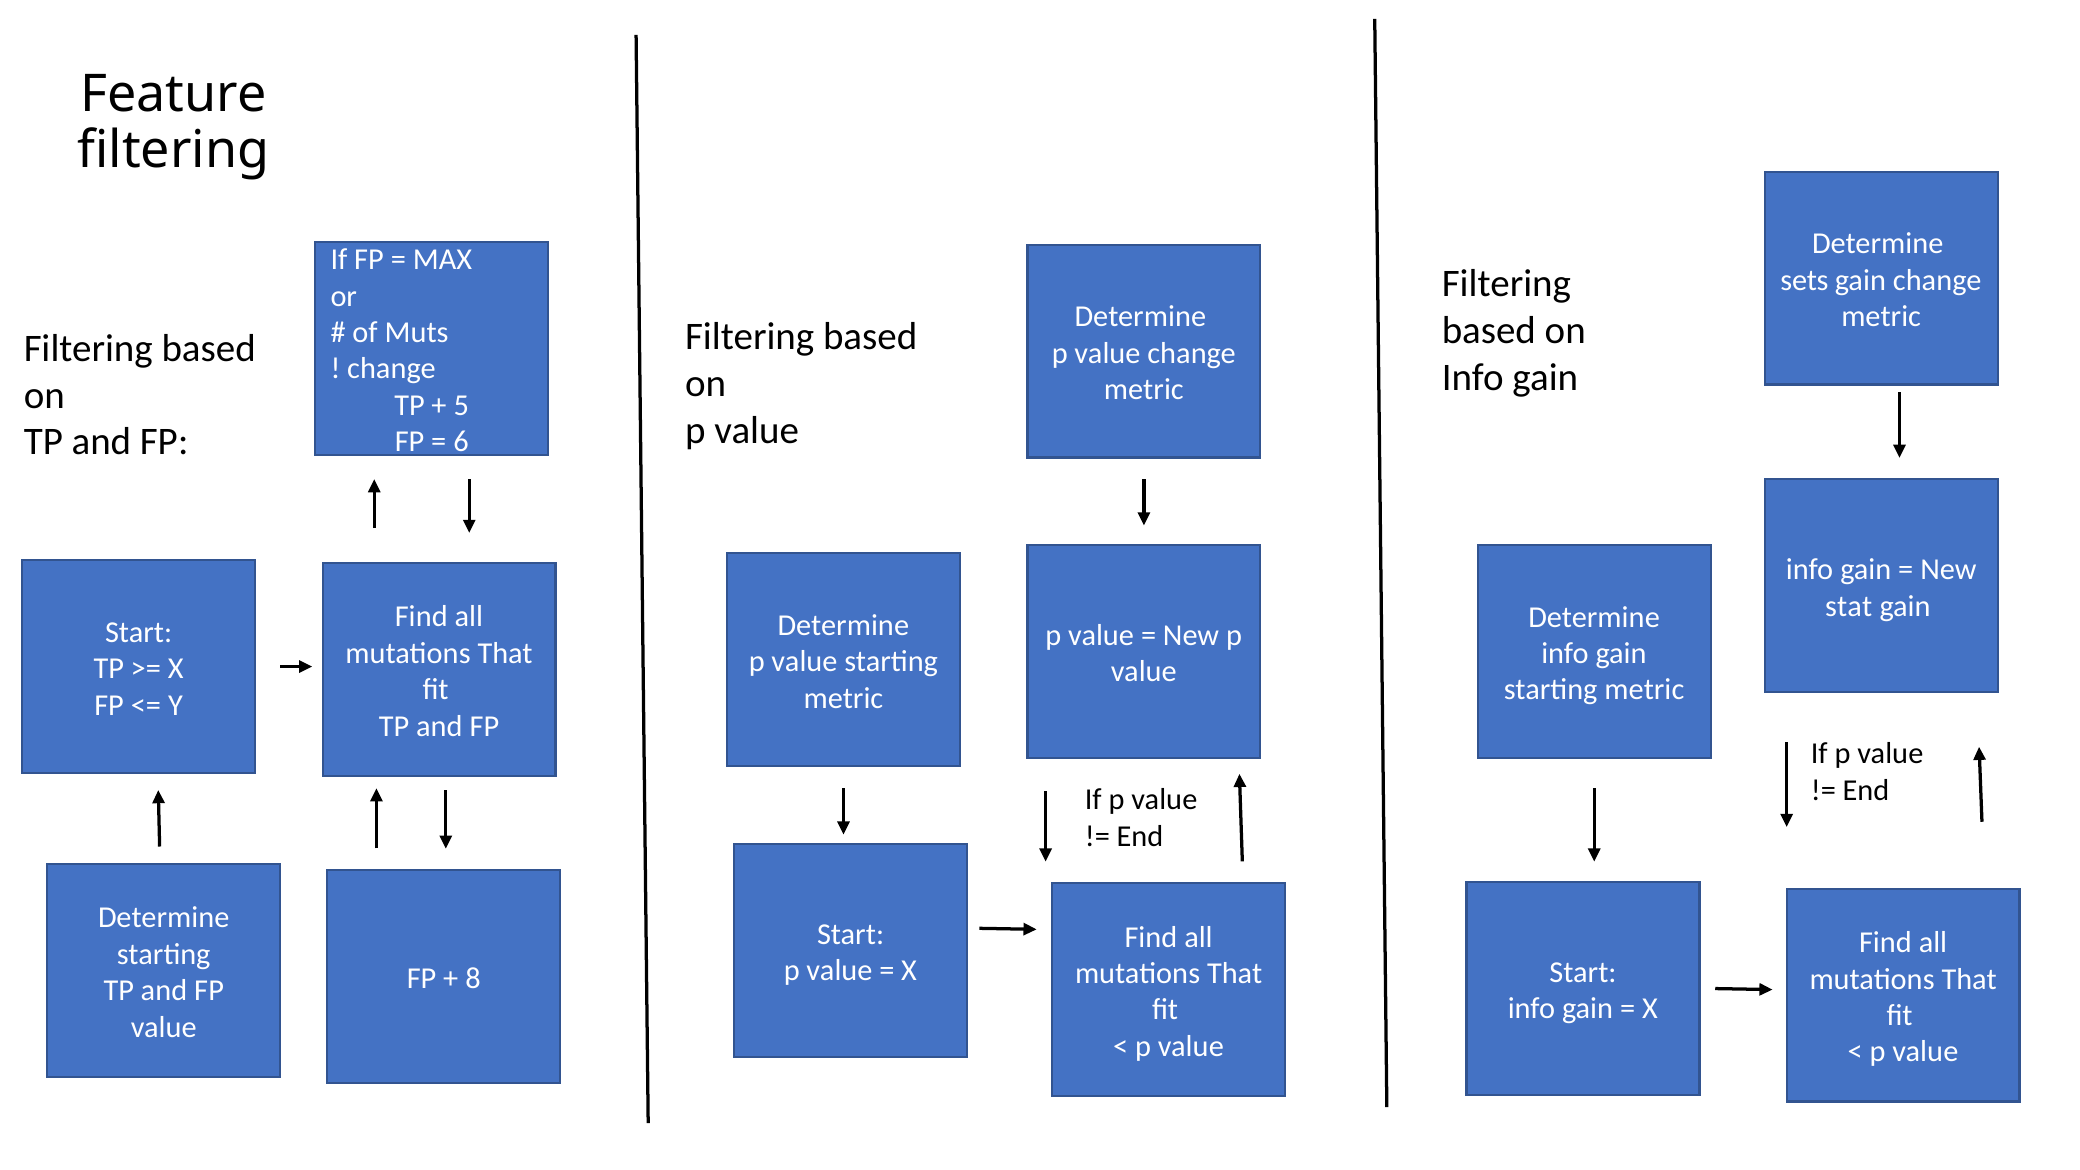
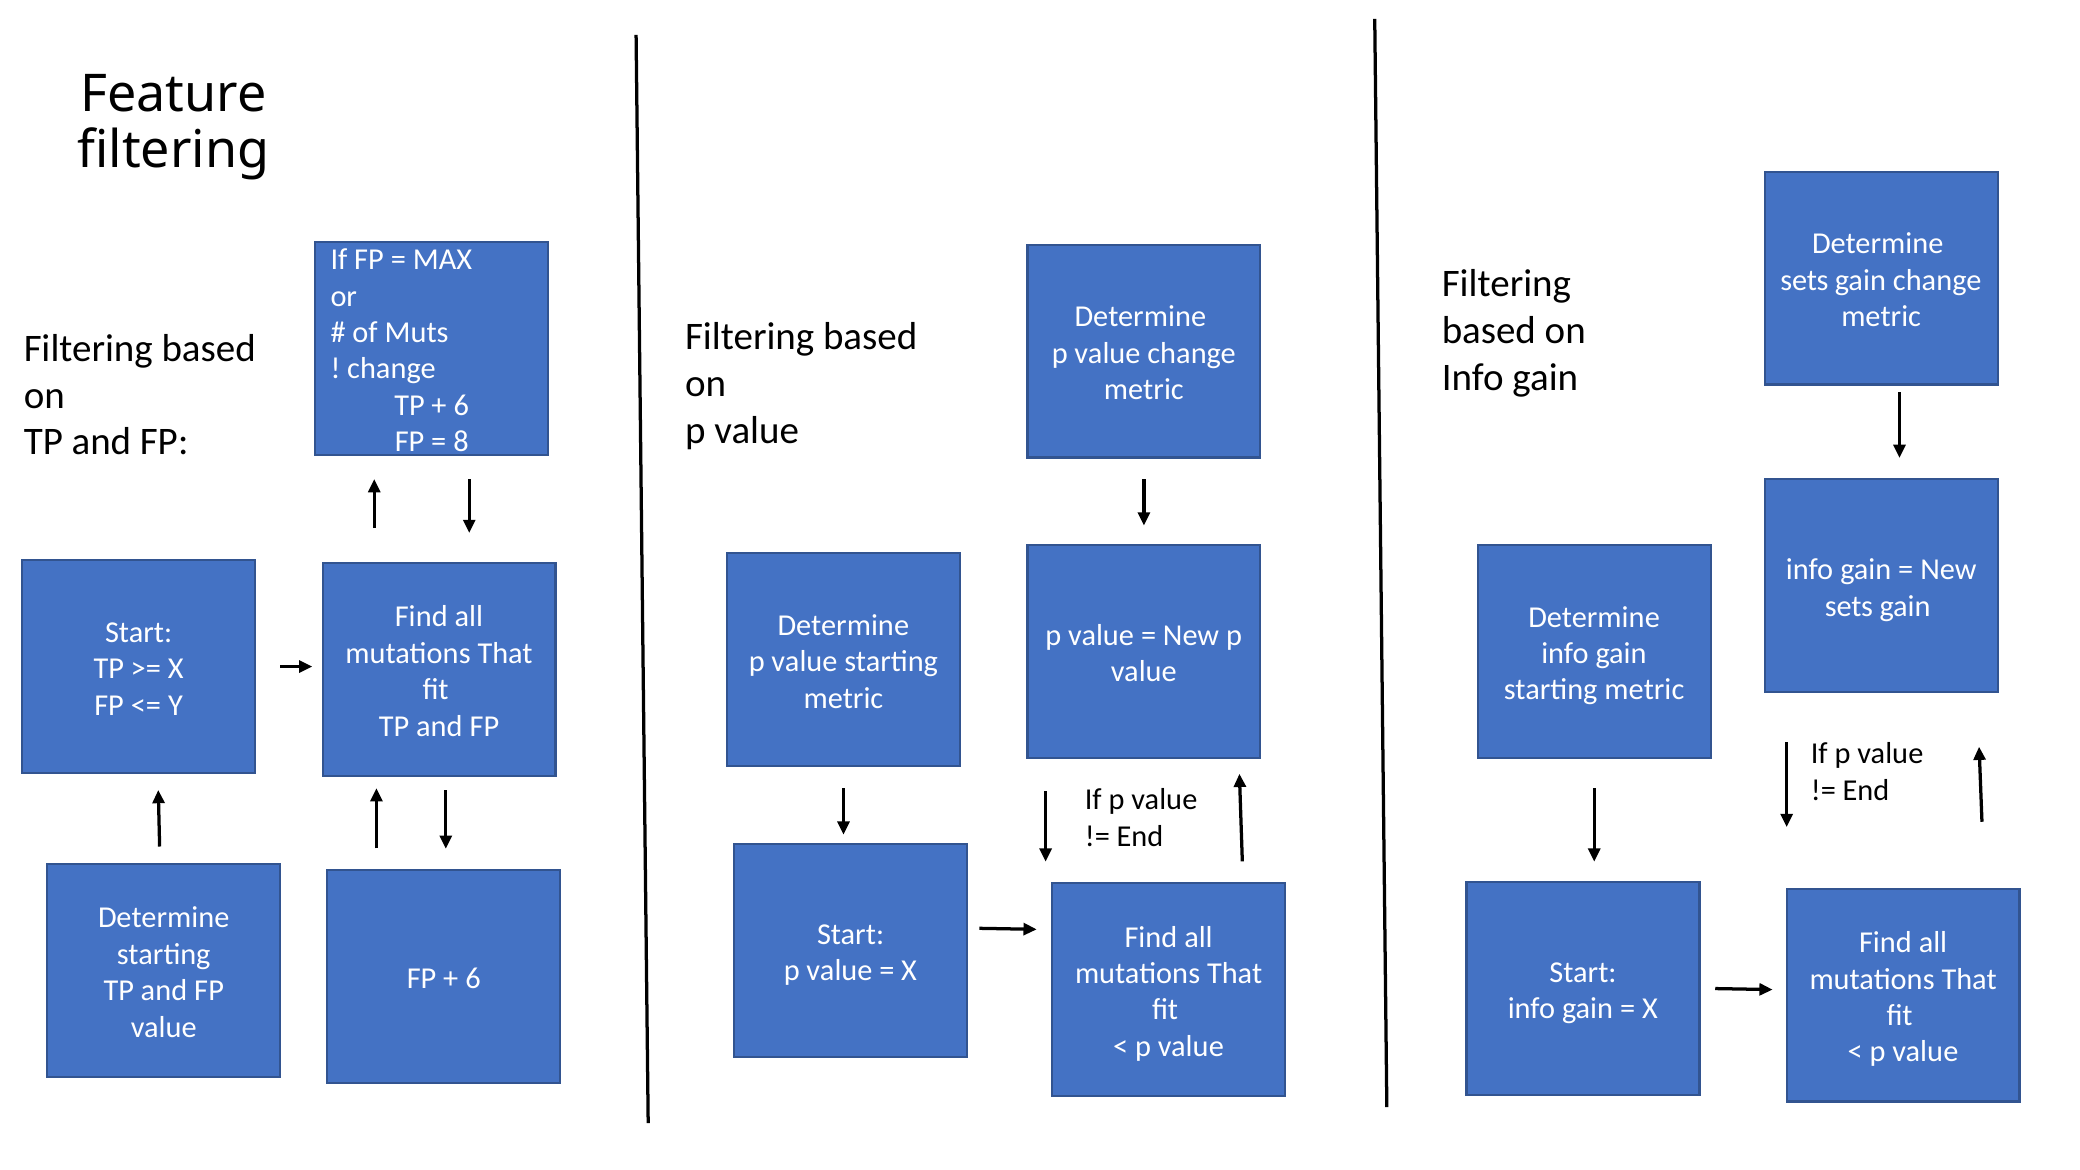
5: 5 -> 6 (461, 405)
6: 6 -> 8 (461, 442)
stat: stat -> sets (1849, 606)
8: 8 -> 6 (473, 979)
